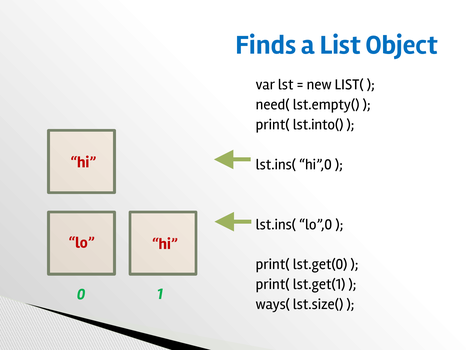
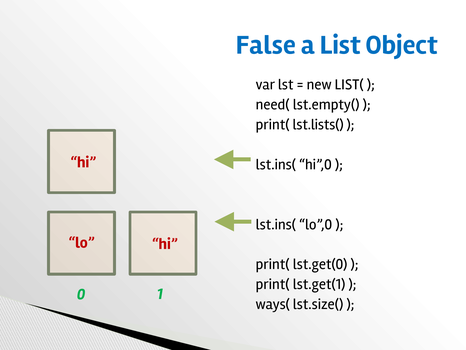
Finds: Finds -> False (266, 45)
lst.into(: lst.into( -> lst.lists( (318, 124)
